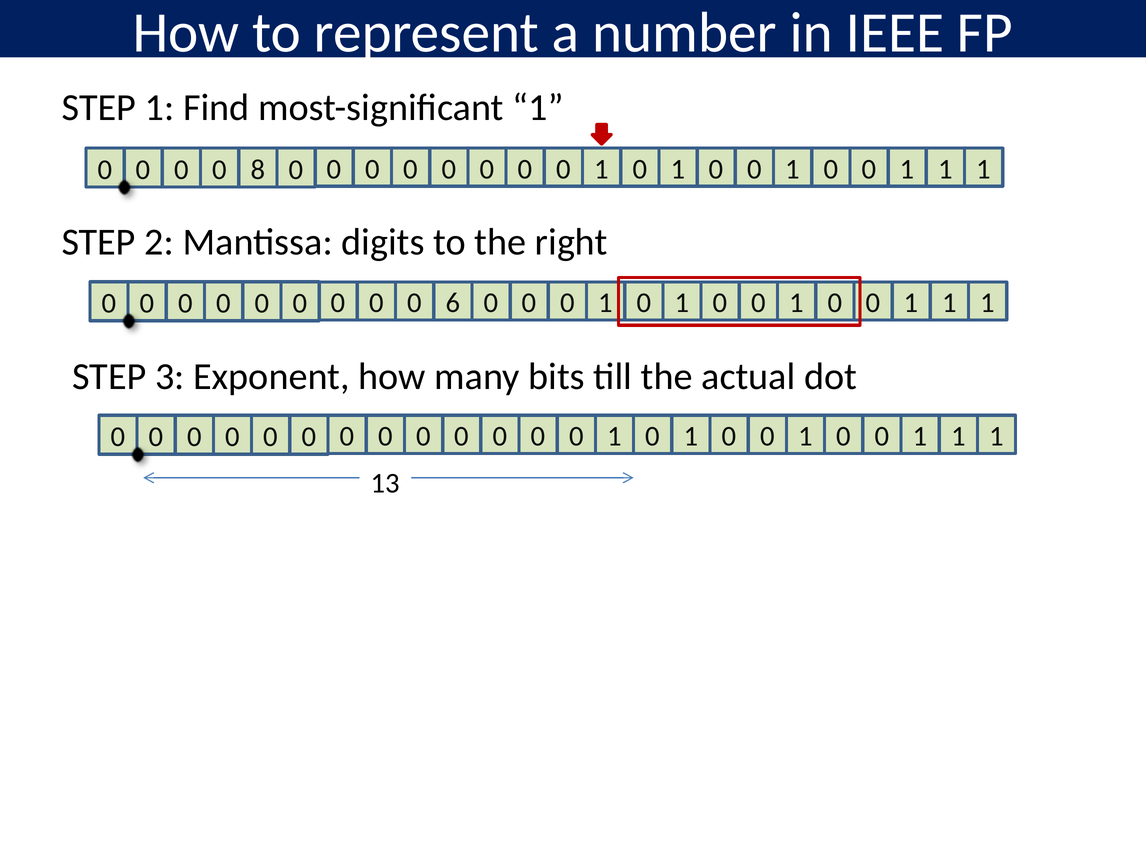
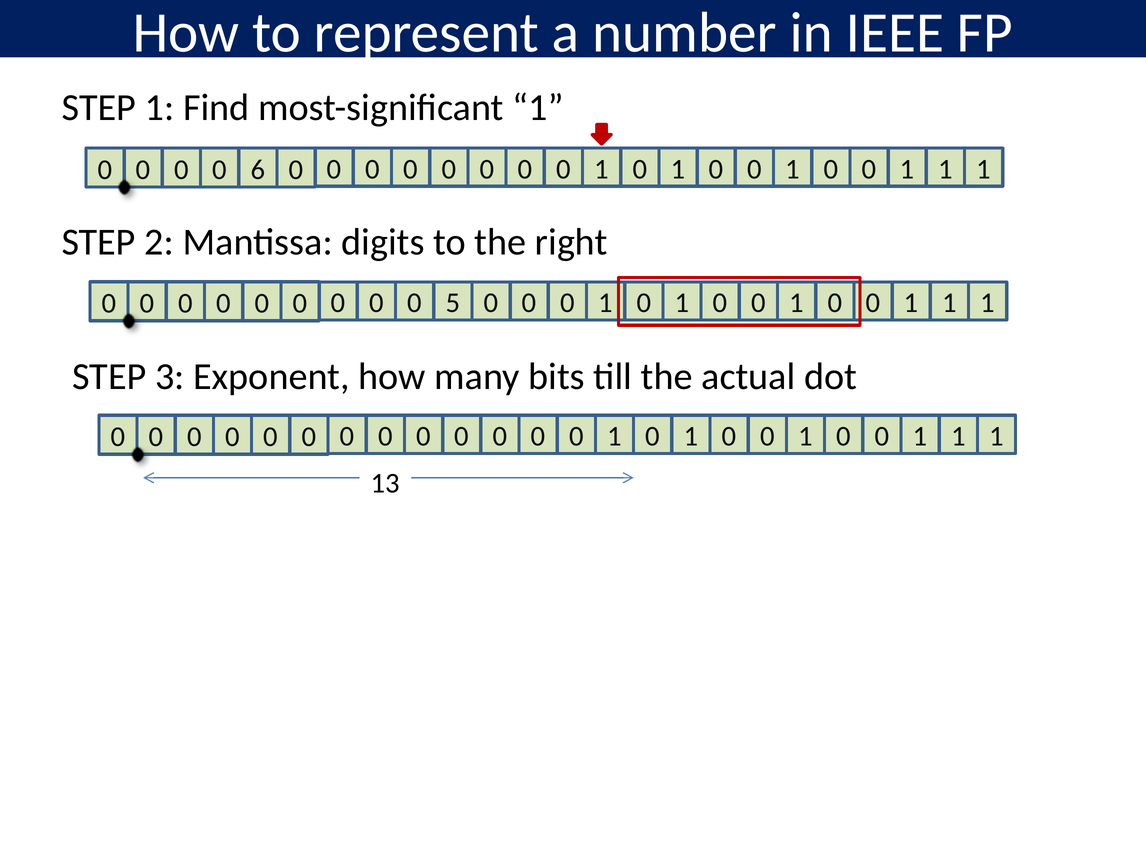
8: 8 -> 6 (258, 169)
6: 6 -> 5 (453, 303)
